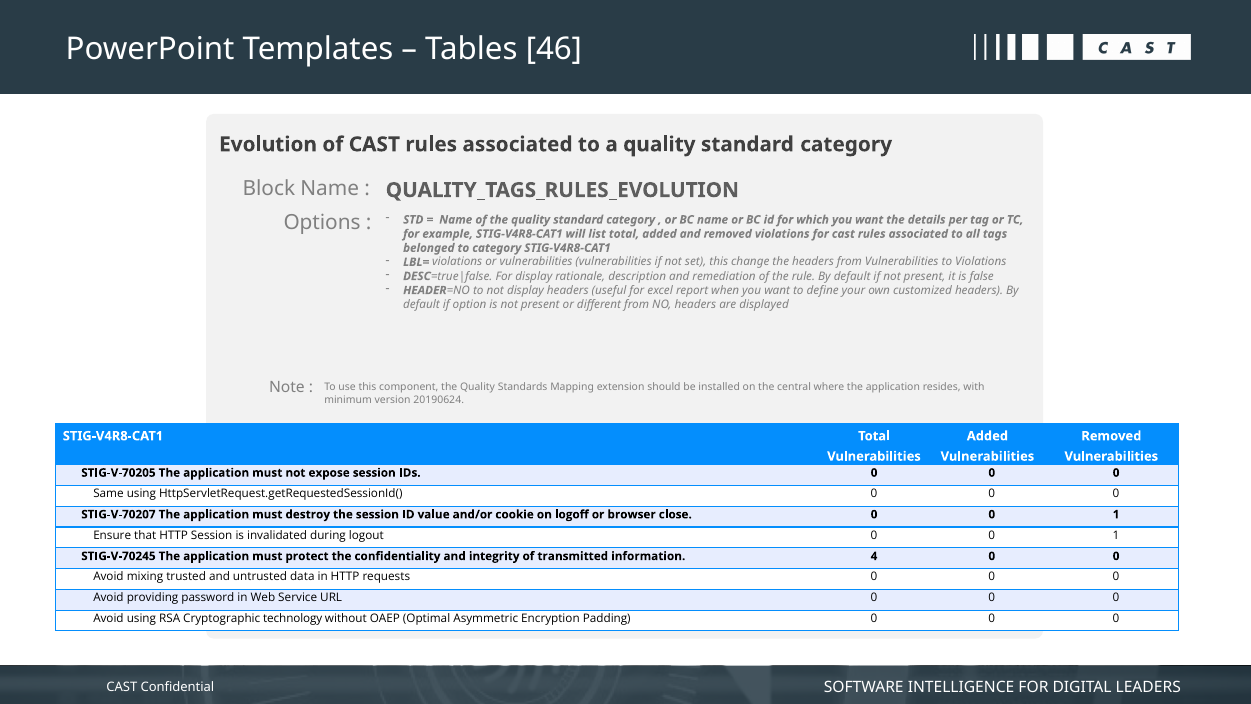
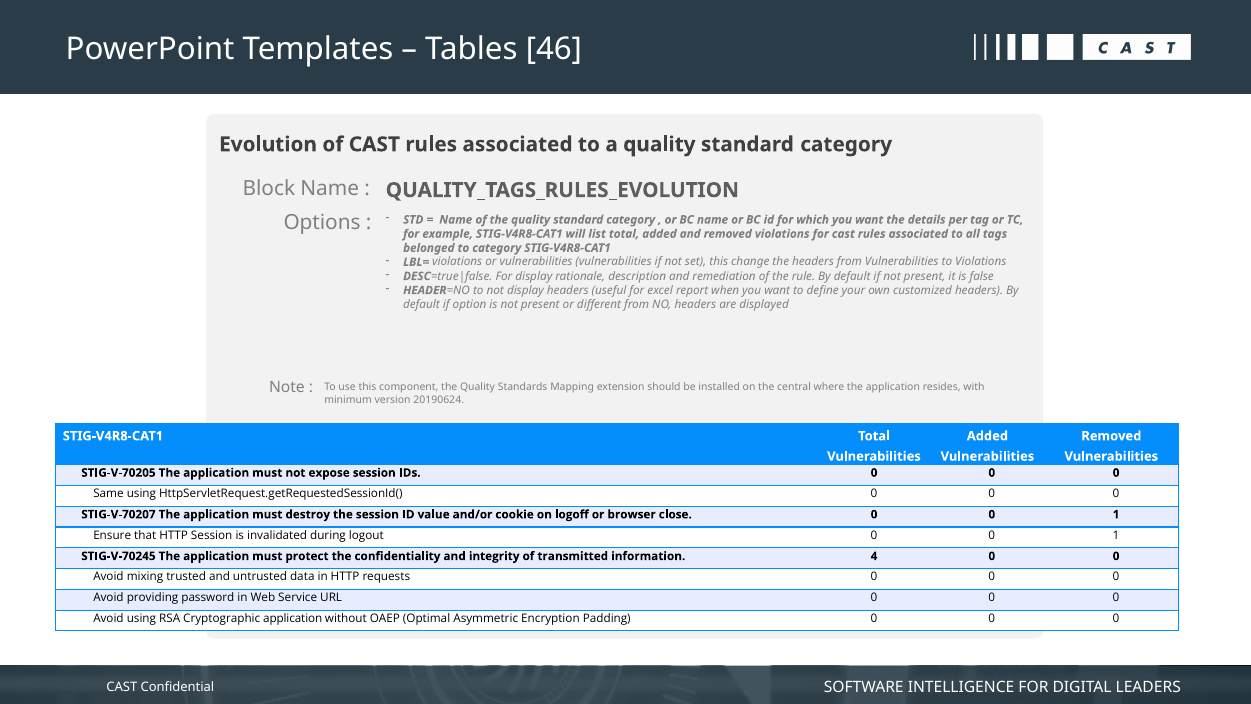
Cryptographic technology: technology -> application (293, 618)
